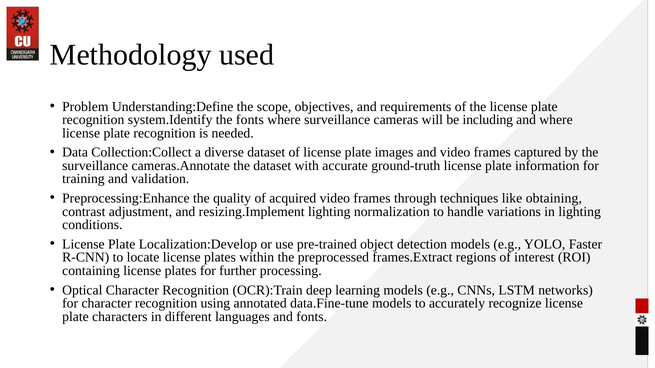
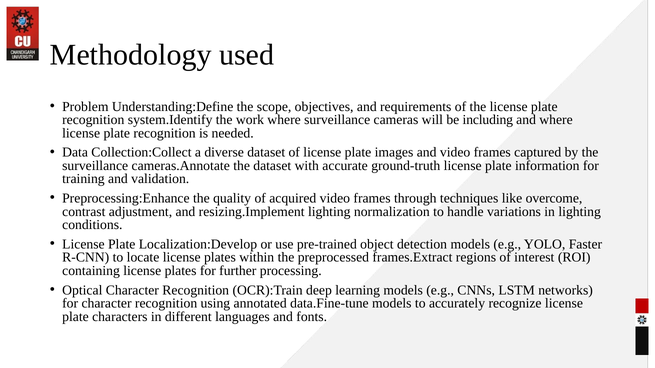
the fonts: fonts -> work (250, 120)
obtaining: obtaining -> overcome (554, 199)
